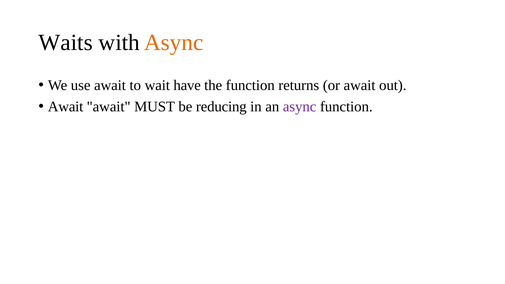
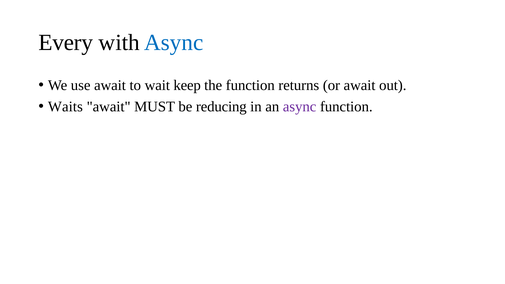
Waits: Waits -> Every (66, 42)
Async colour: orange -> blue (174, 42)
have: have -> keep (187, 85)
Await: Await -> Waits (65, 107)
